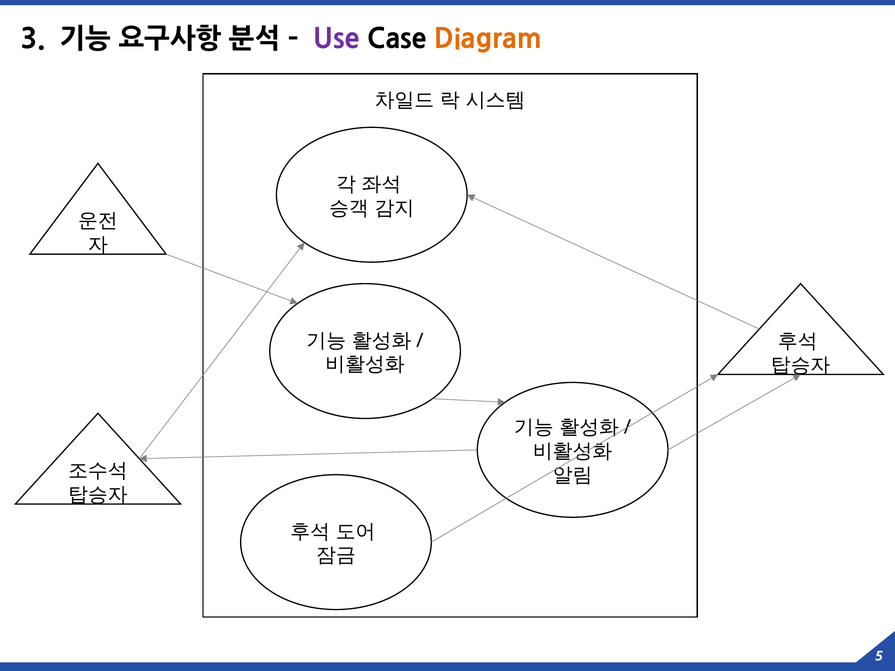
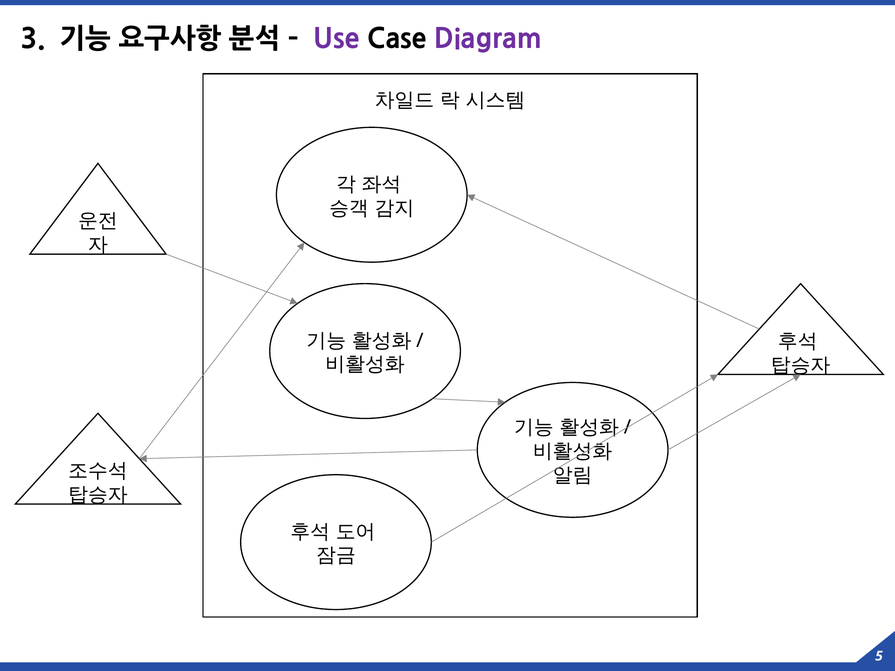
Diagram colour: orange -> purple (488, 39)
